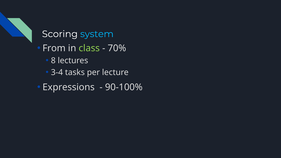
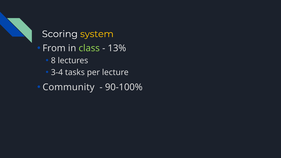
system colour: light blue -> yellow (97, 34)
70%: 70% -> 13% (117, 48)
Expressions: Expressions -> Community (69, 87)
